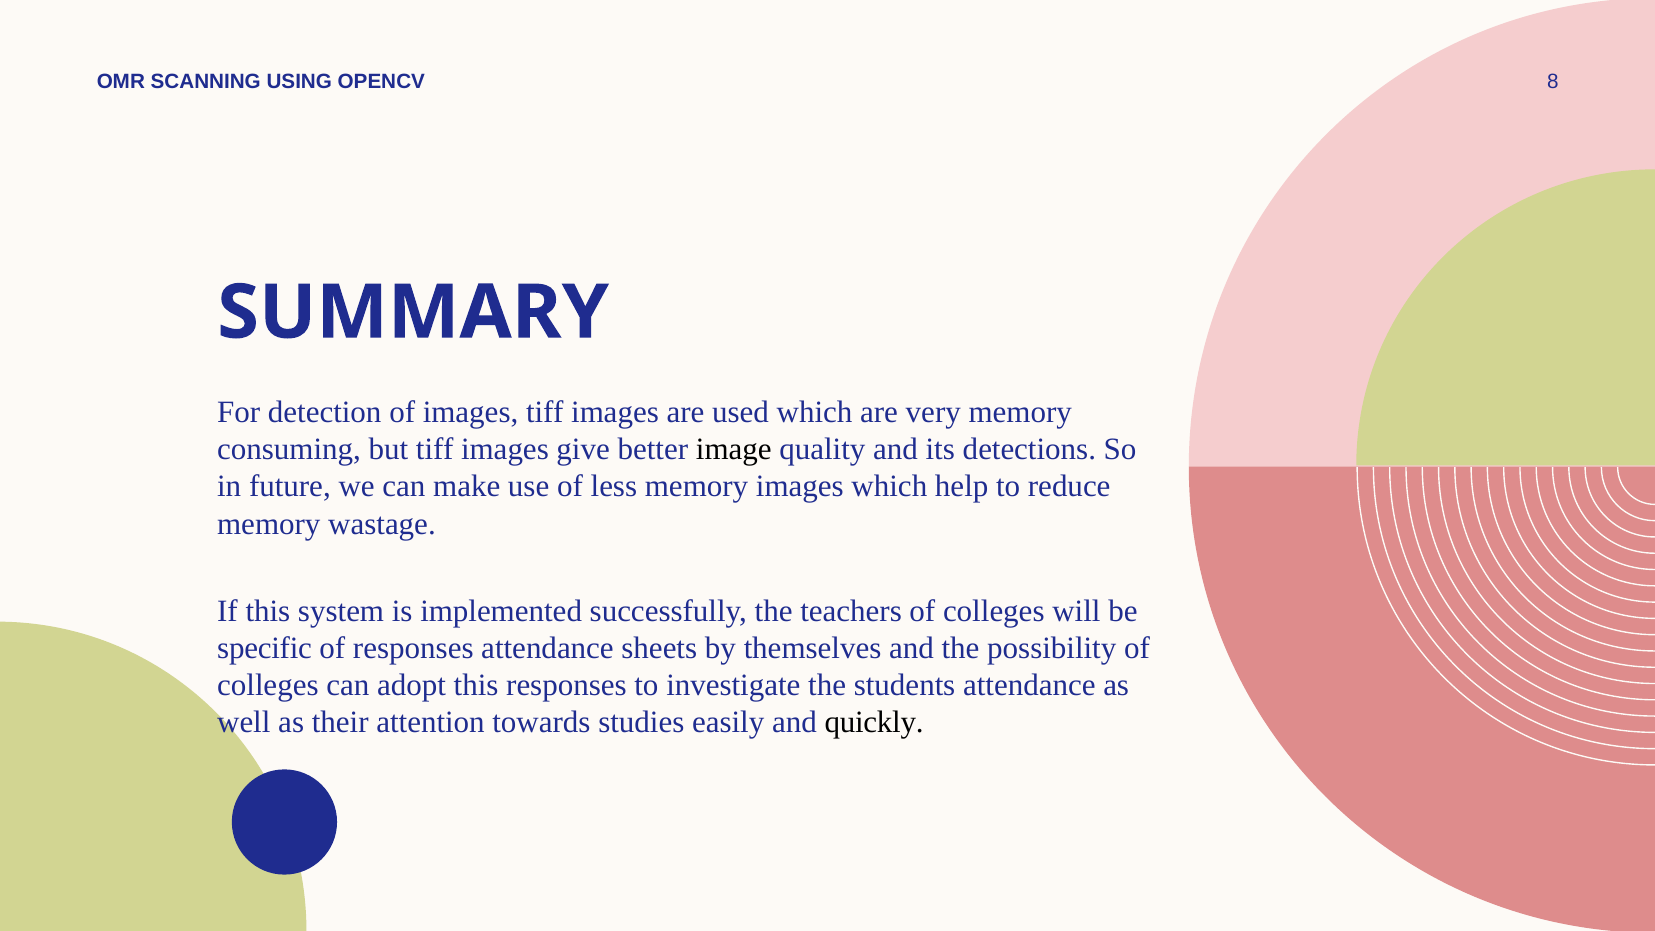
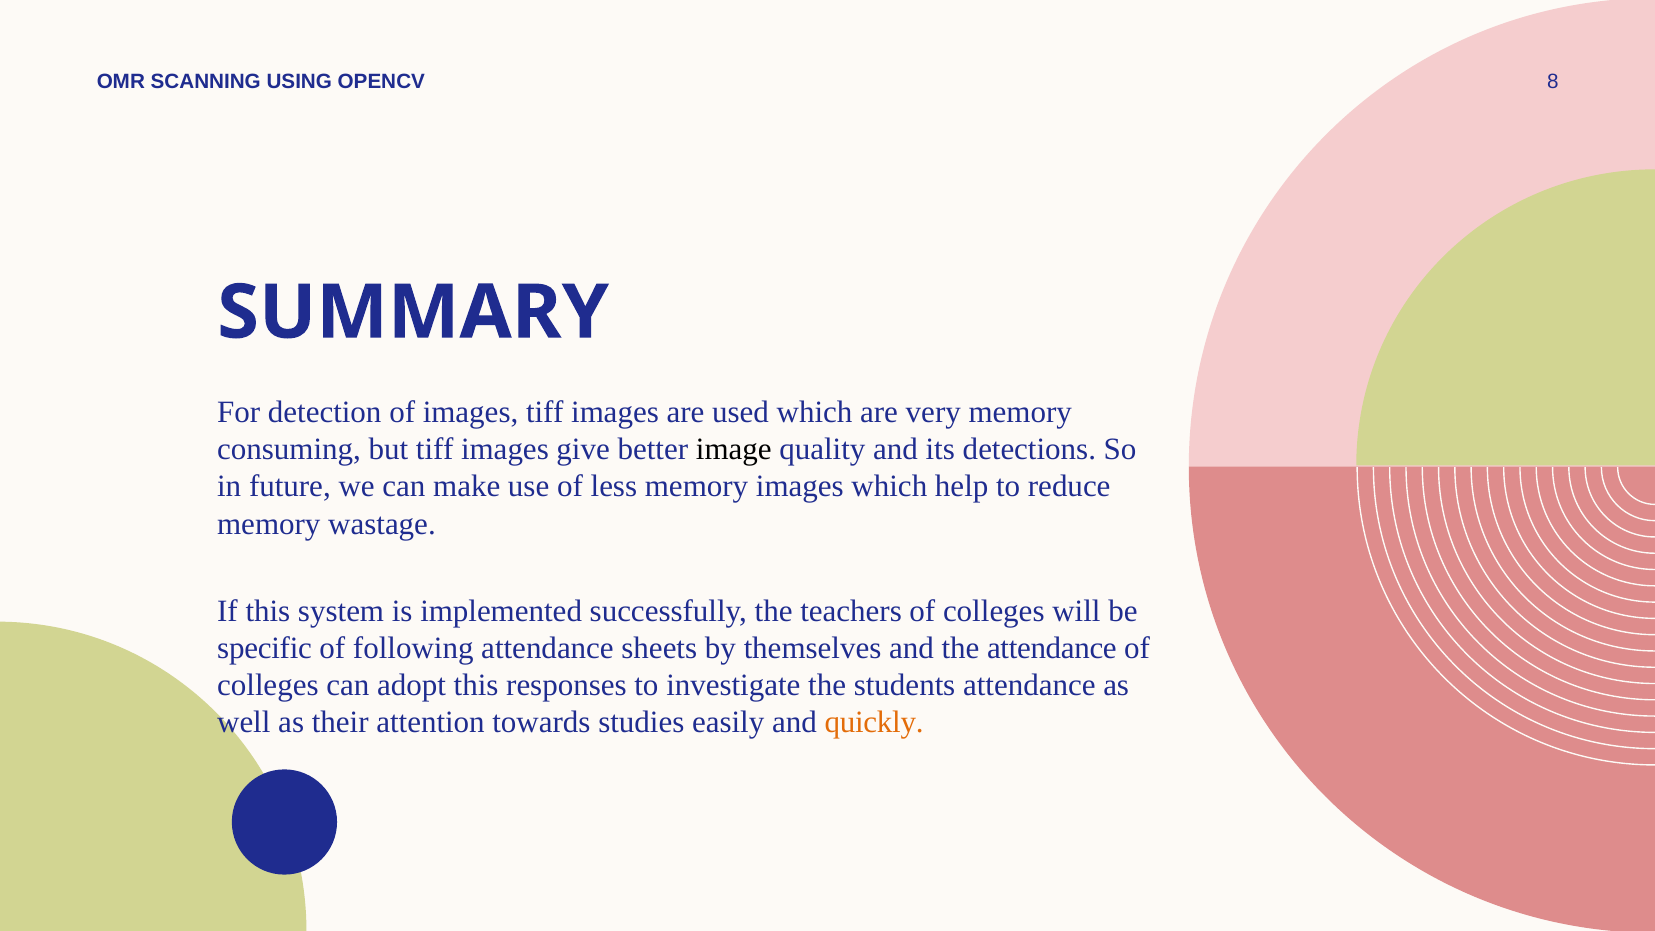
of responses: responses -> following (413, 648)
the possibility: possibility -> attendance (1052, 648)
quickly colour: black -> orange (874, 722)
